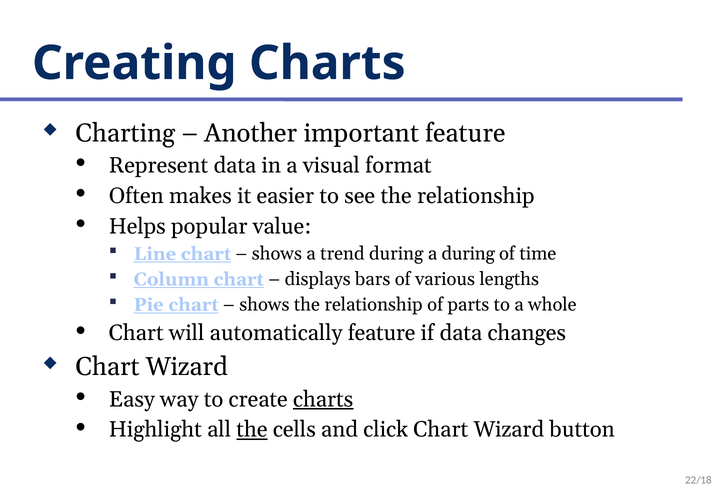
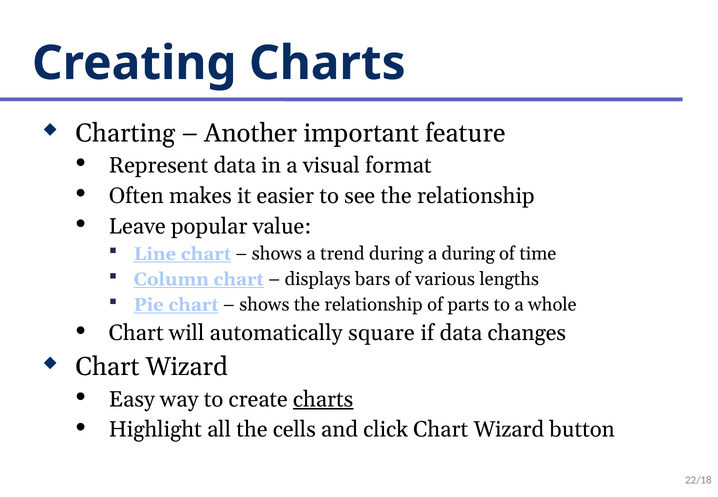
Helps: Helps -> Leave (137, 227)
automatically feature: feature -> square (381, 333)
the underline: present -> none (252, 430)
